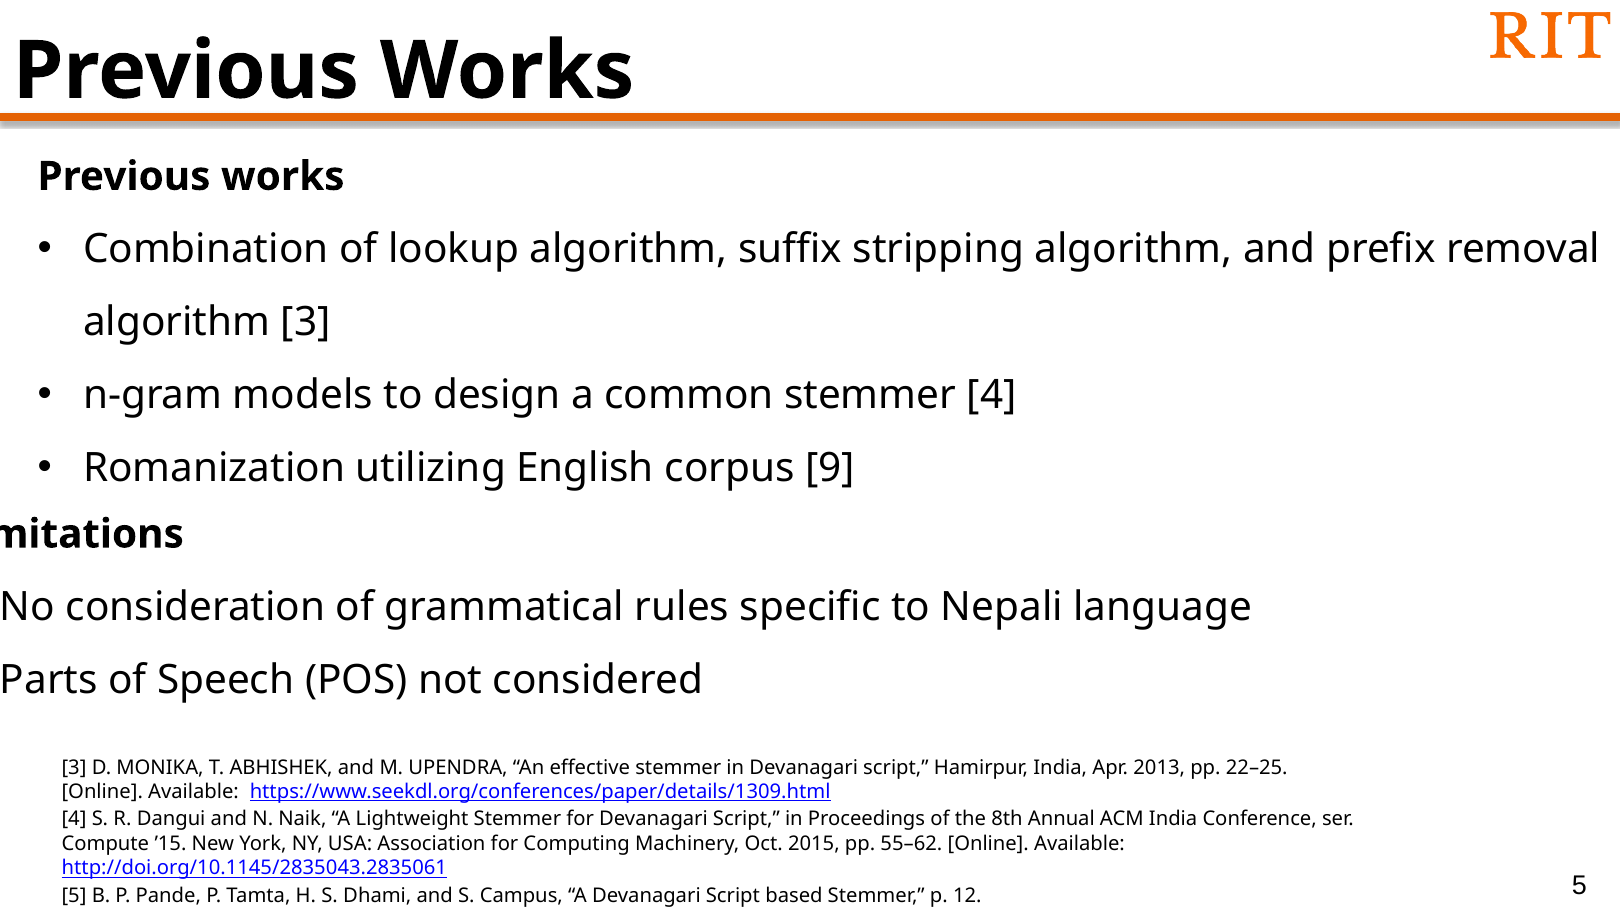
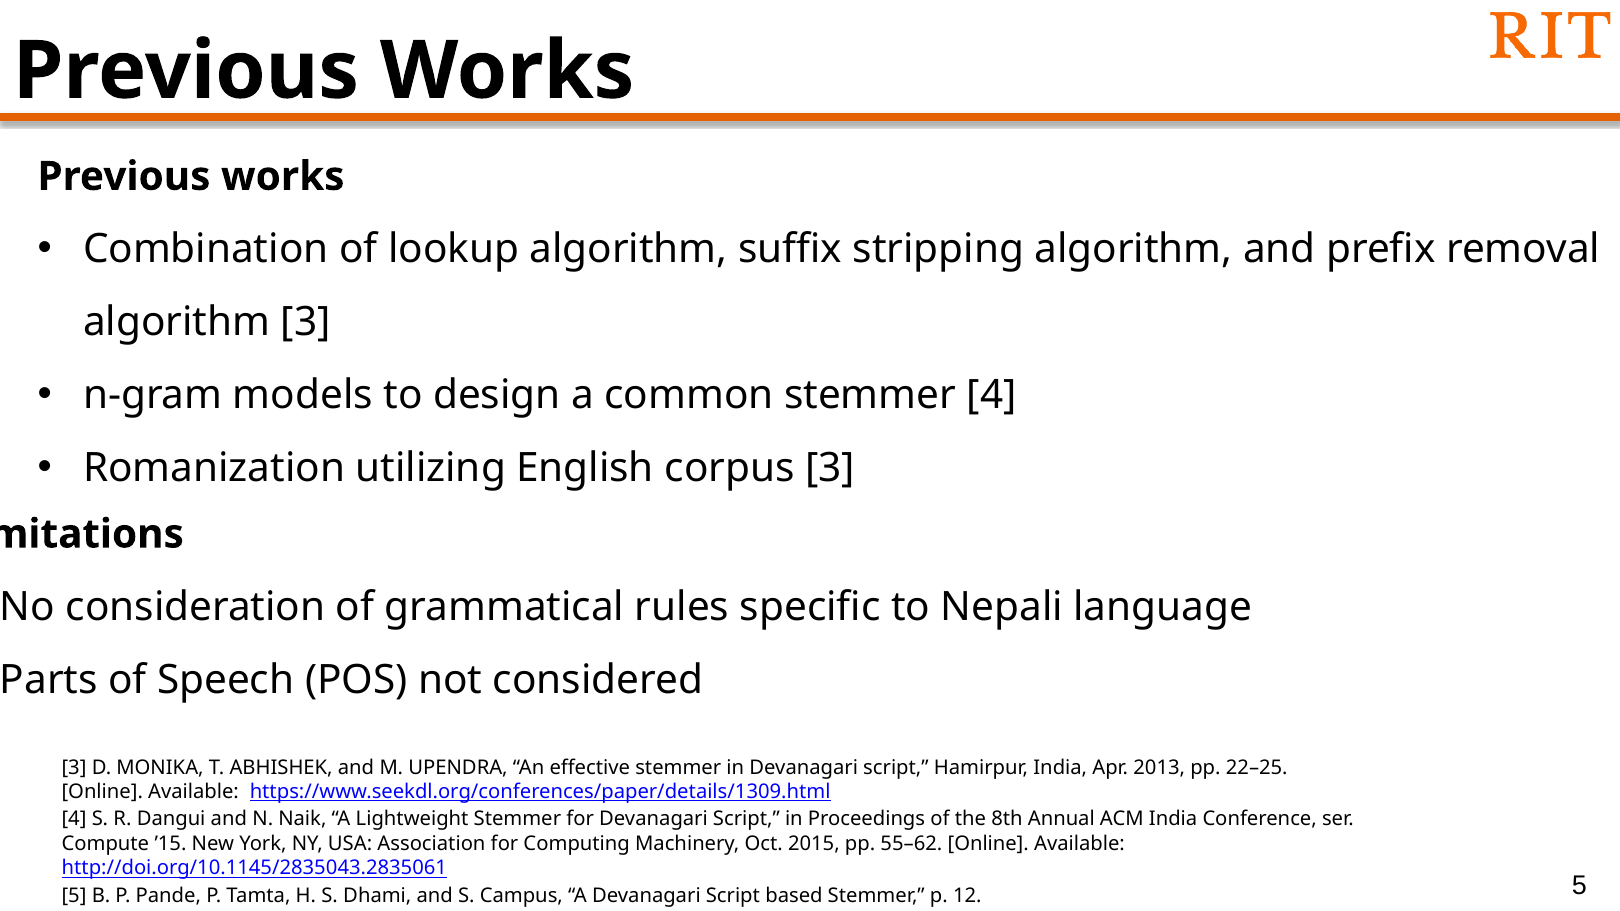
corpus 9: 9 -> 3 (830, 468)
